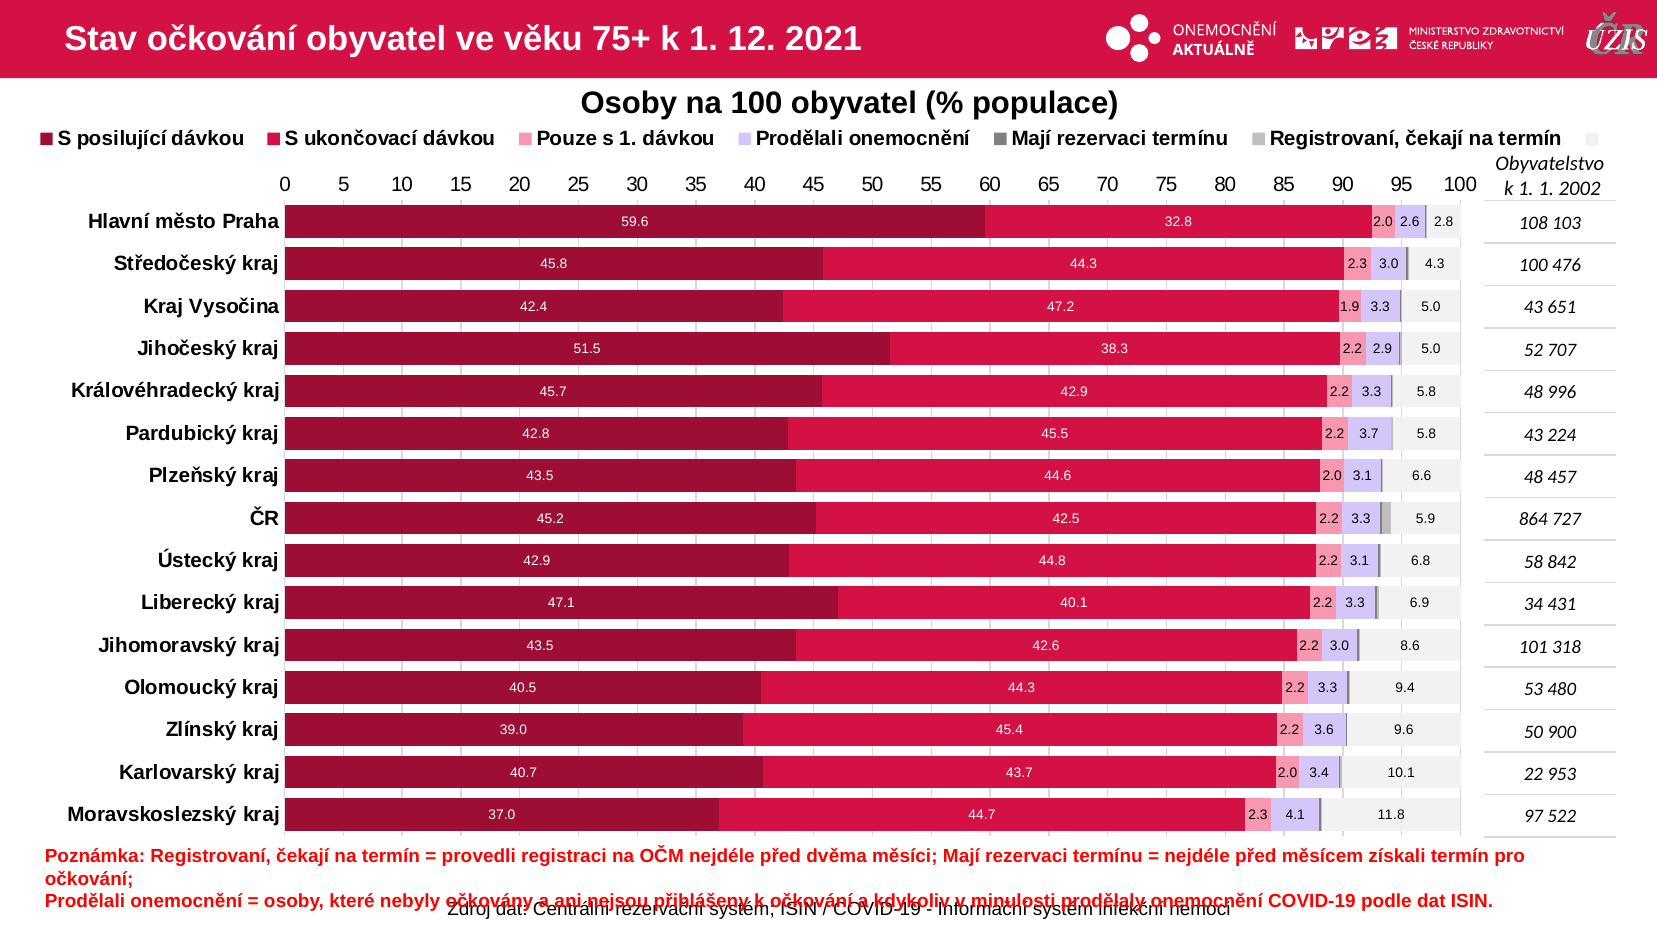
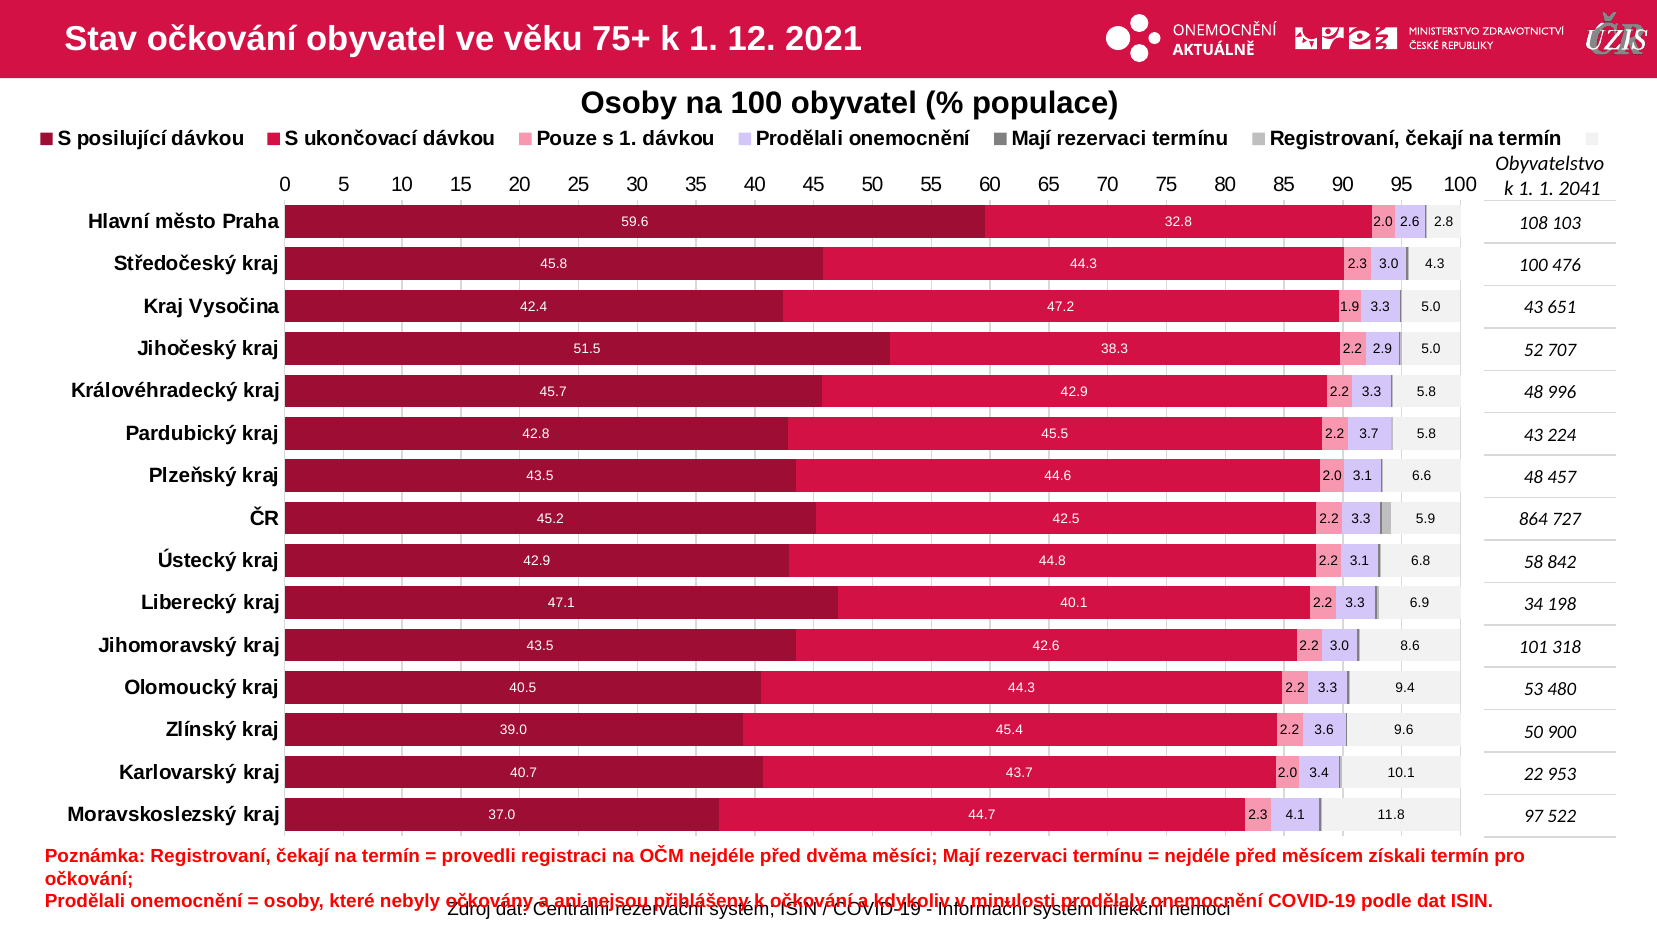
2002: 2002 -> 2041 (1580, 188)
431: 431 -> 198 (1562, 605)
